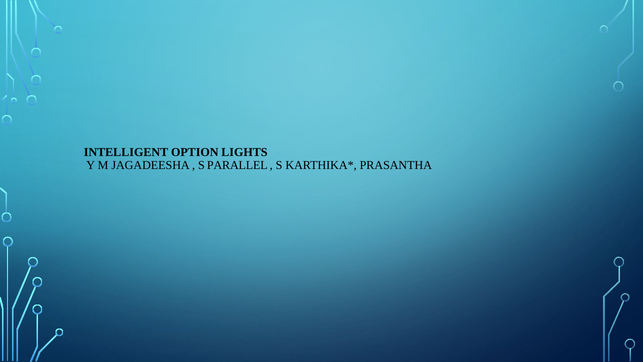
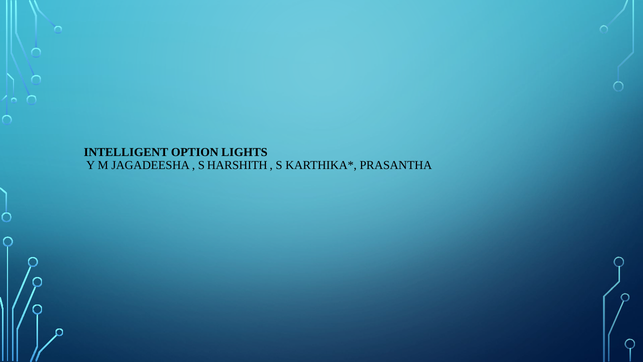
PARALLEL: PARALLEL -> HARSHITH (237, 165)
